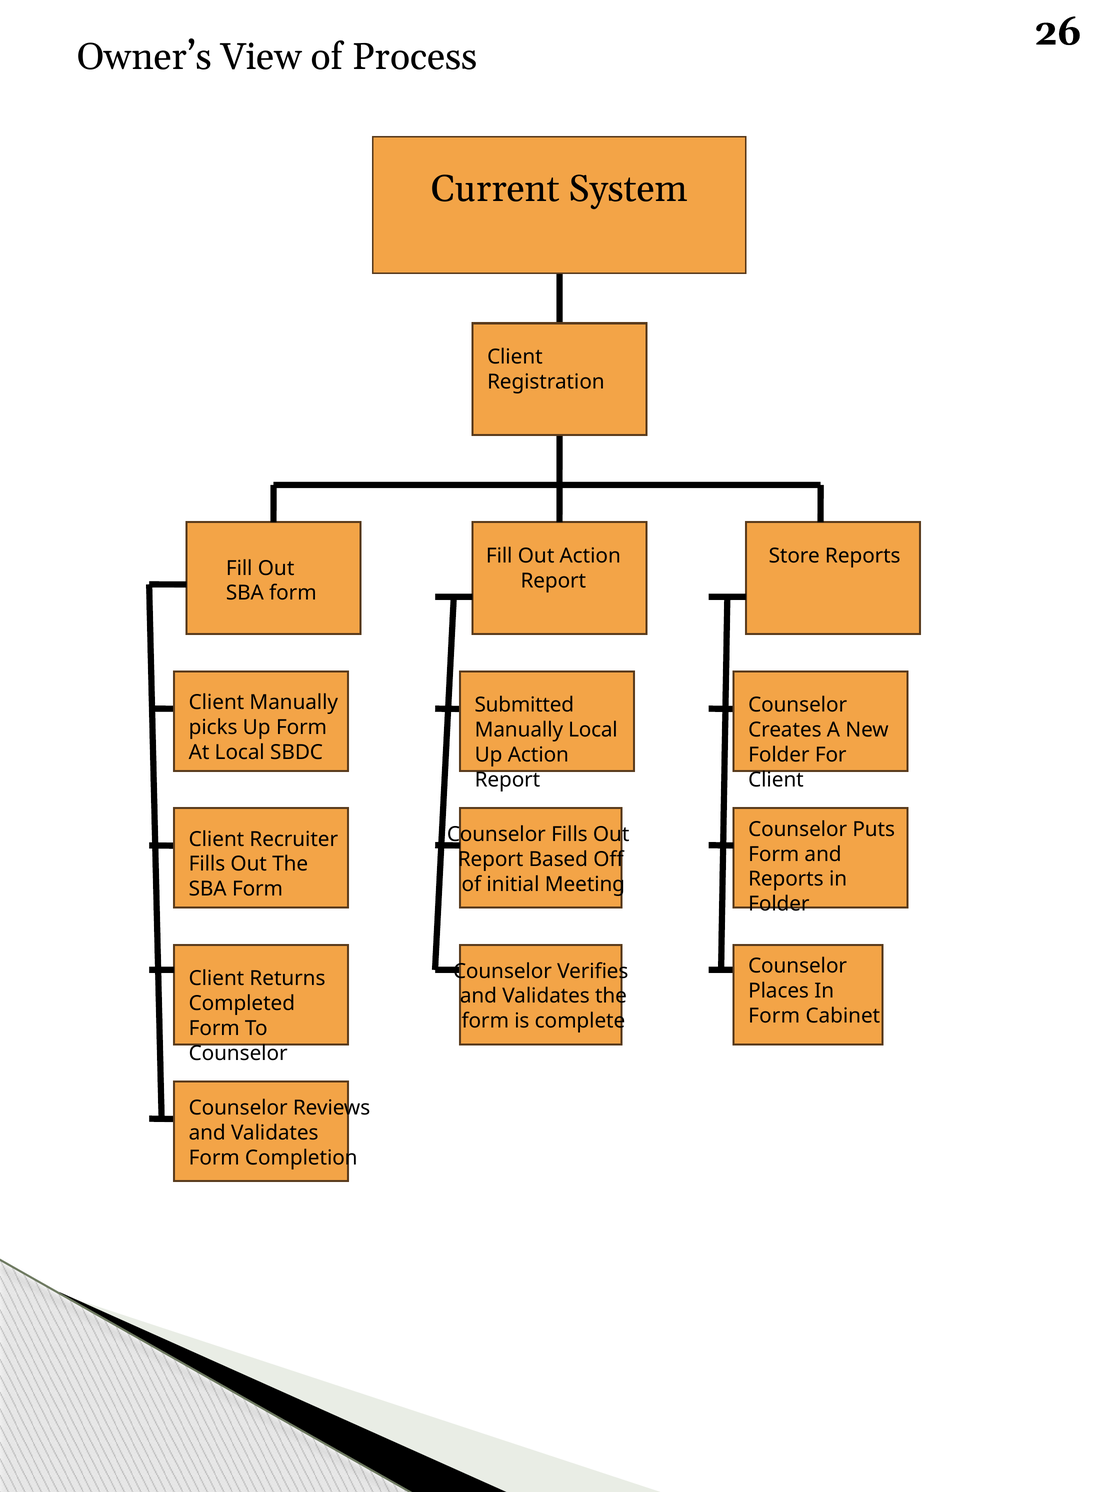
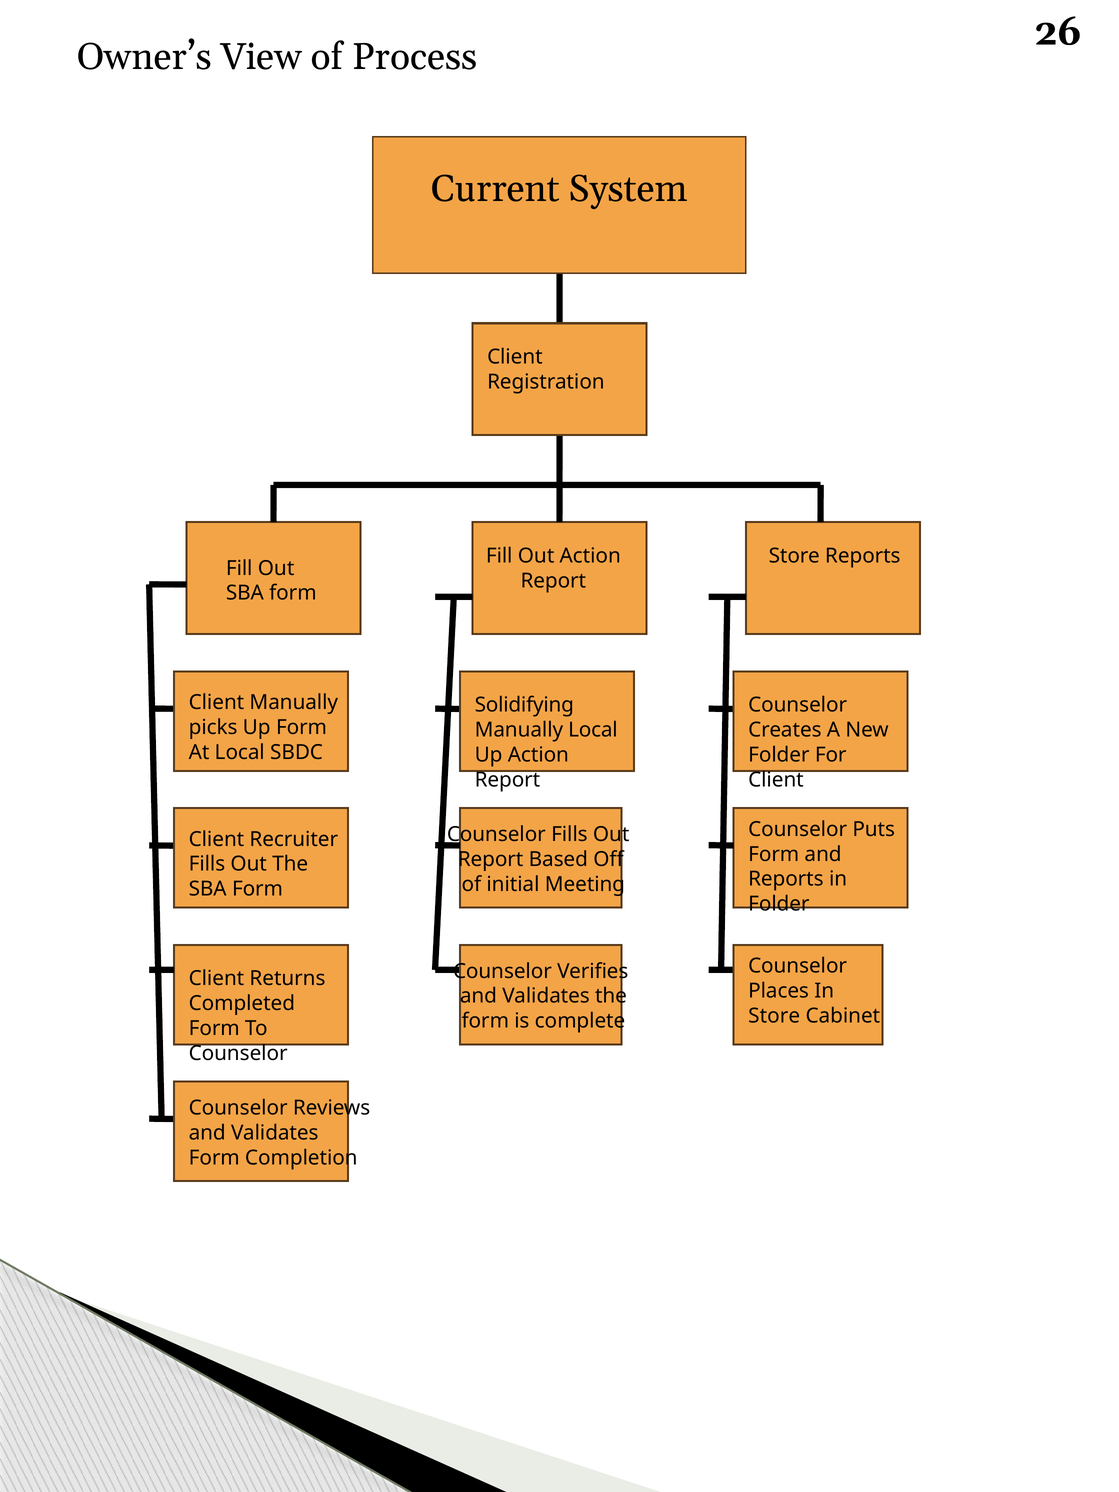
Submitted: Submitted -> Solidifying (524, 705)
Form: Form -> Store (774, 1016)
